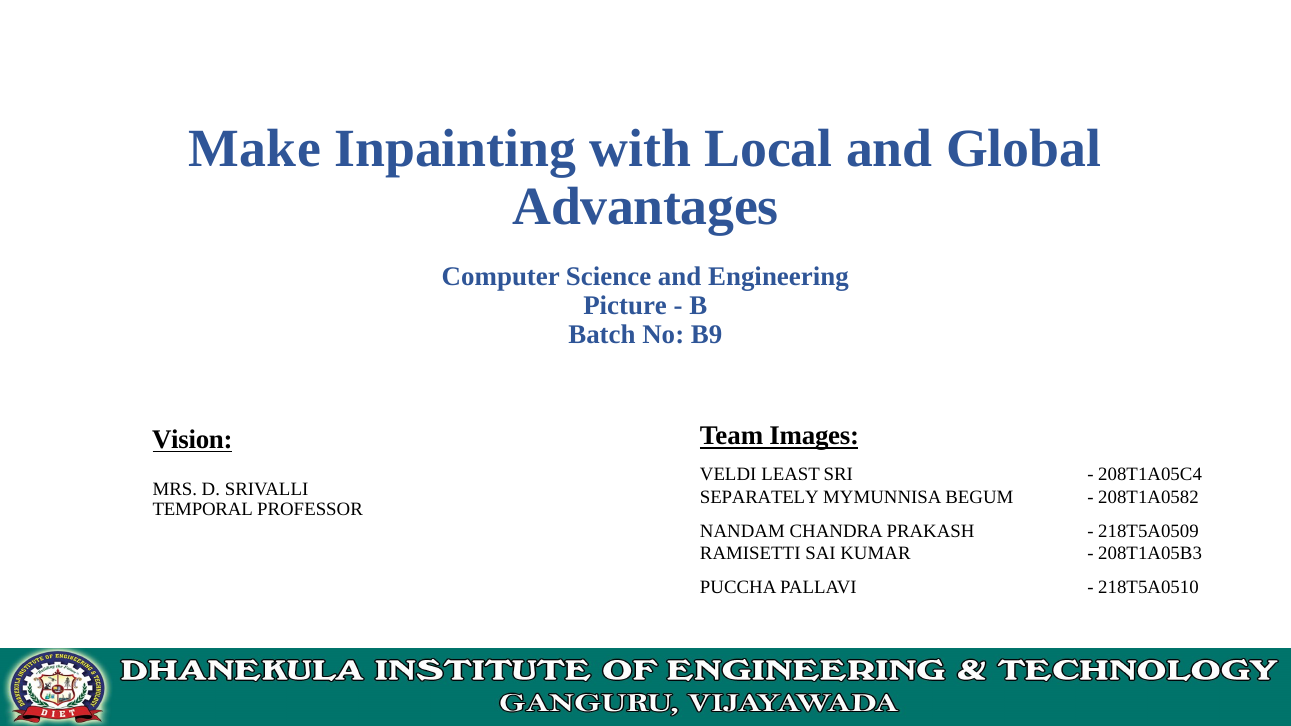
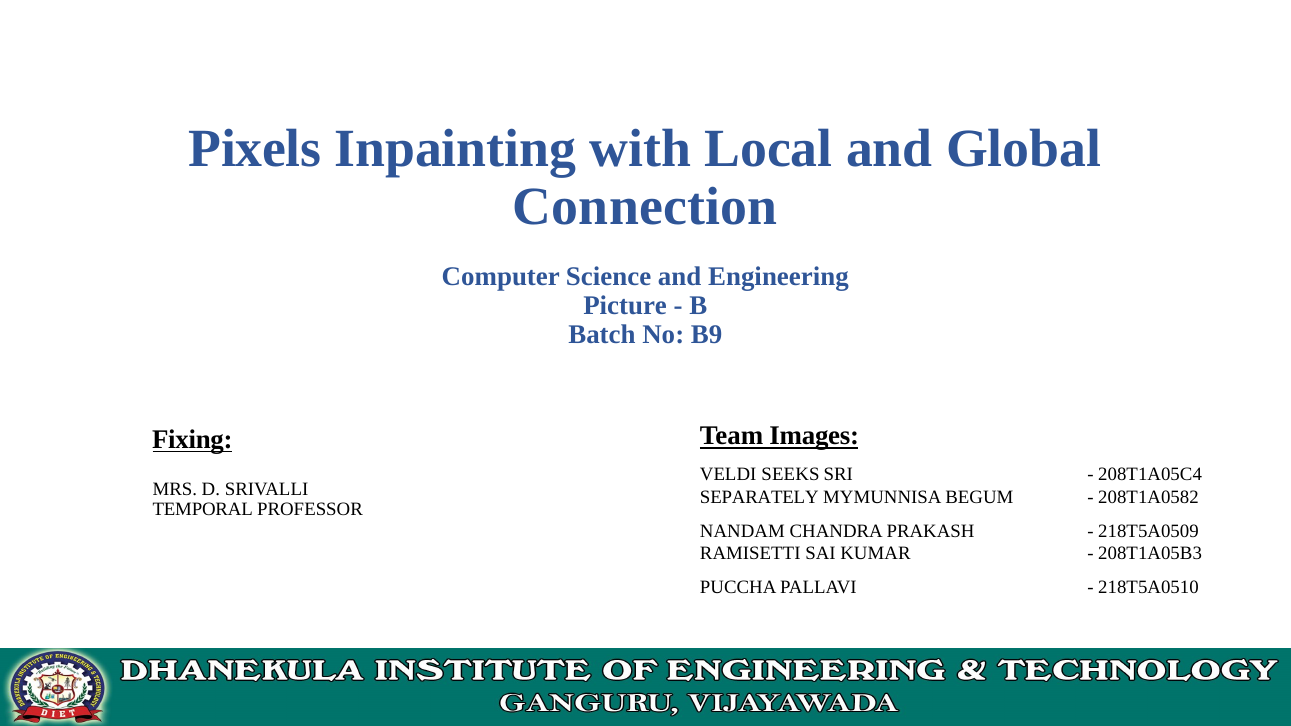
Make: Make -> Pixels (255, 149)
Advantages: Advantages -> Connection (645, 207)
Vision: Vision -> Fixing (192, 440)
LEAST: LEAST -> SEEKS (790, 475)
